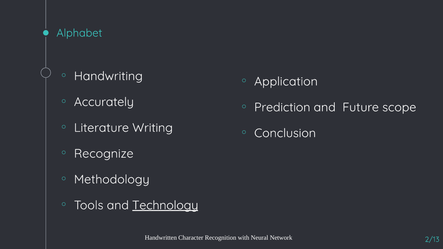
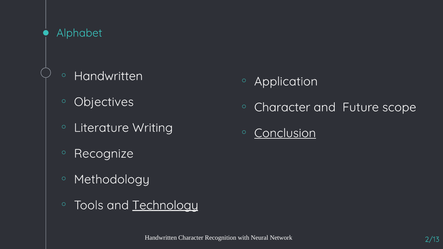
Handwriting: Handwriting -> Handwritten (108, 76)
Accurately: Accurately -> Objectives (104, 102)
Prediction: Prediction -> Character (282, 107)
Conclusion underline: none -> present (285, 133)
